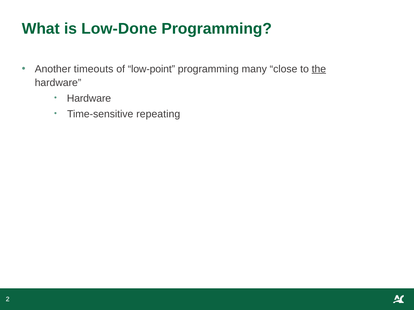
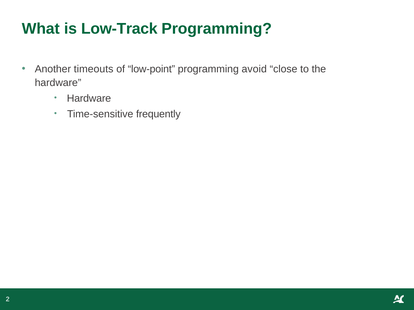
Low-Done: Low-Done -> Low-Track (119, 29)
many: many -> avoid (254, 69)
the underline: present -> none (319, 69)
repeating: repeating -> frequently (158, 114)
